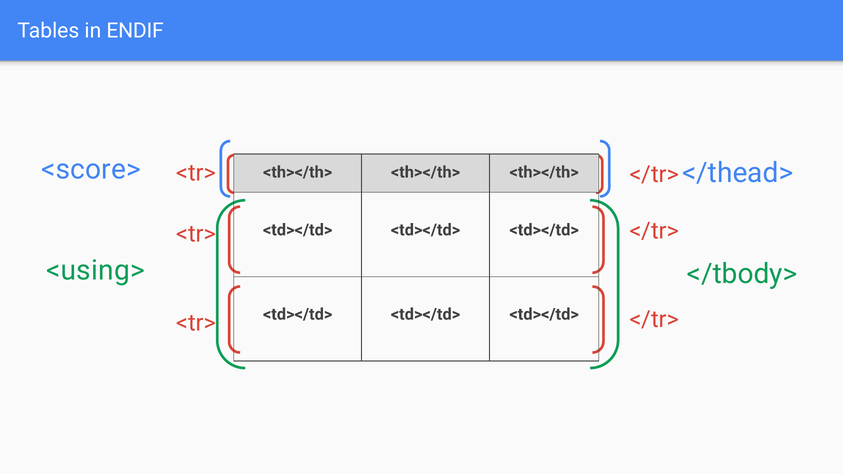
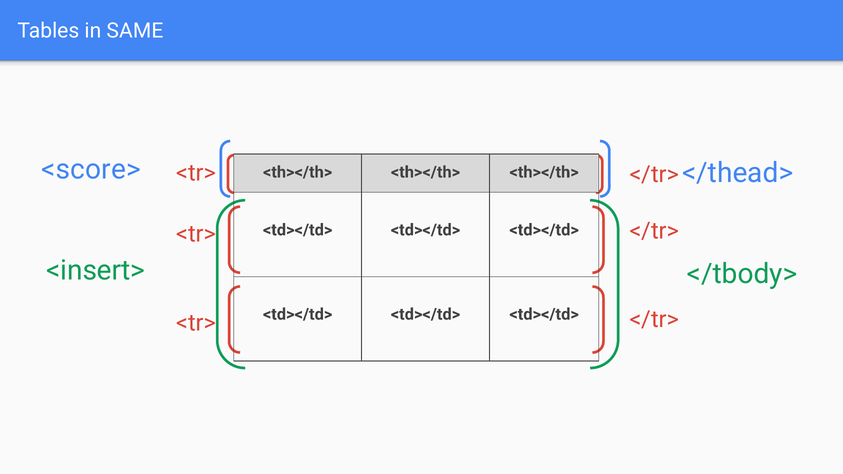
ENDIF: ENDIF -> SAME (135, 31)
<using>: <using> -> <insert> (96, 271)
